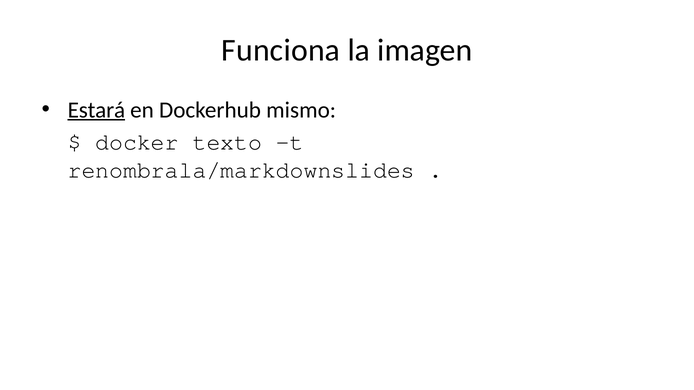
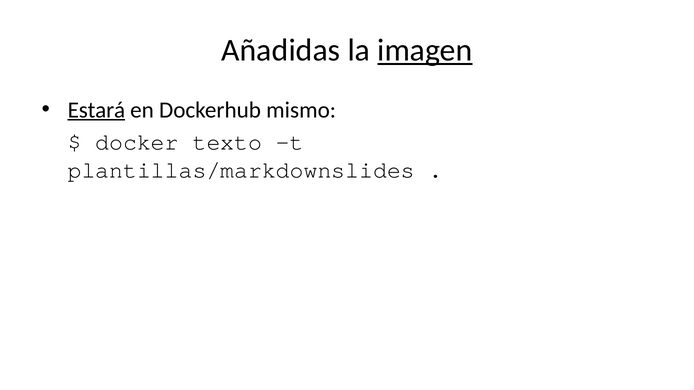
Funciona: Funciona -> Añadidas (281, 50)
imagen underline: none -> present (425, 50)
renombrala/markdownslides: renombrala/markdownslides -> plantillas/markdownslides (241, 170)
